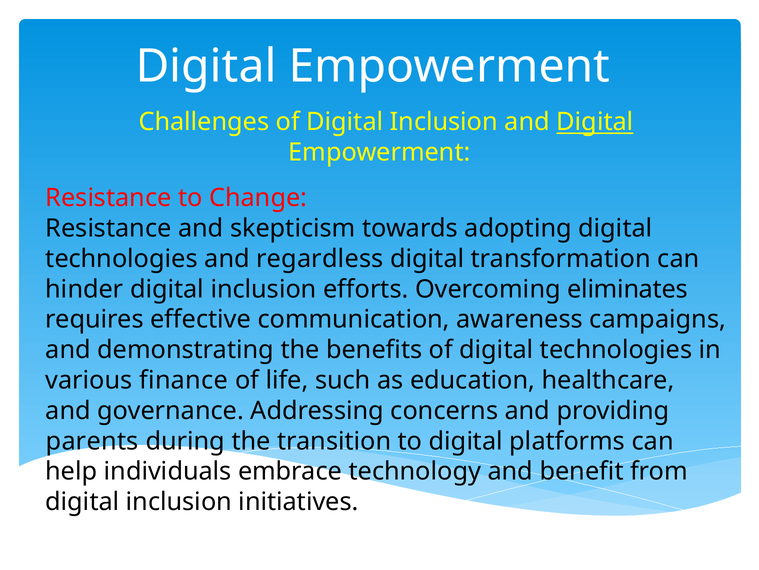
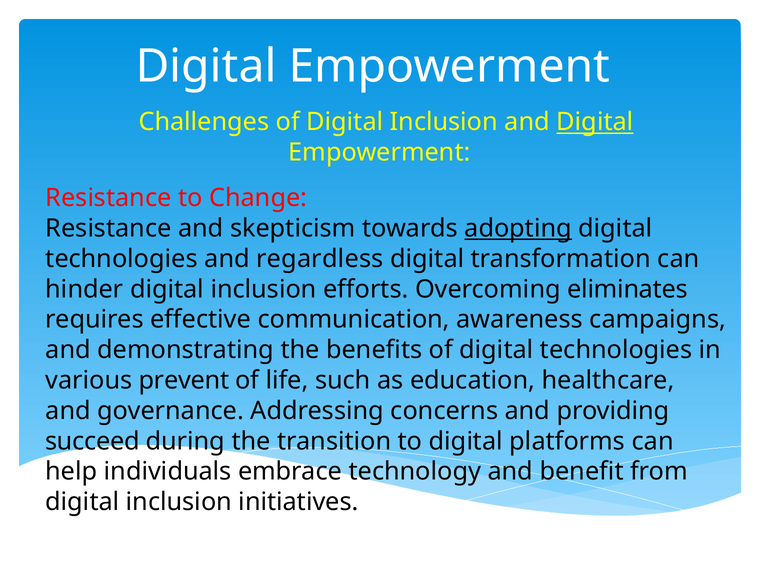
adopting underline: none -> present (518, 228)
finance: finance -> prevent (184, 380)
parents: parents -> succeed (92, 441)
